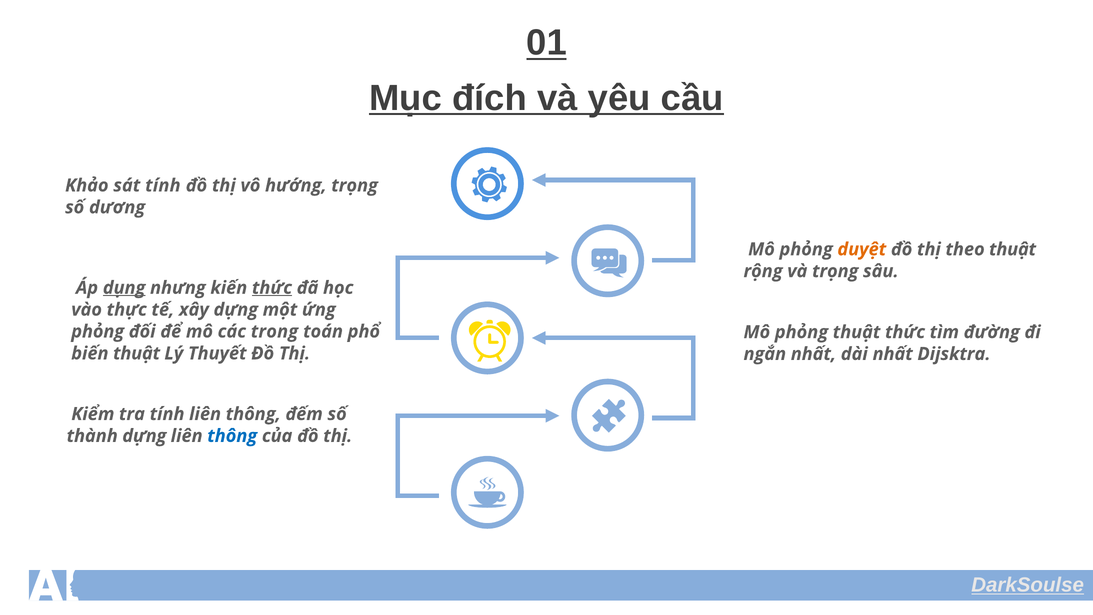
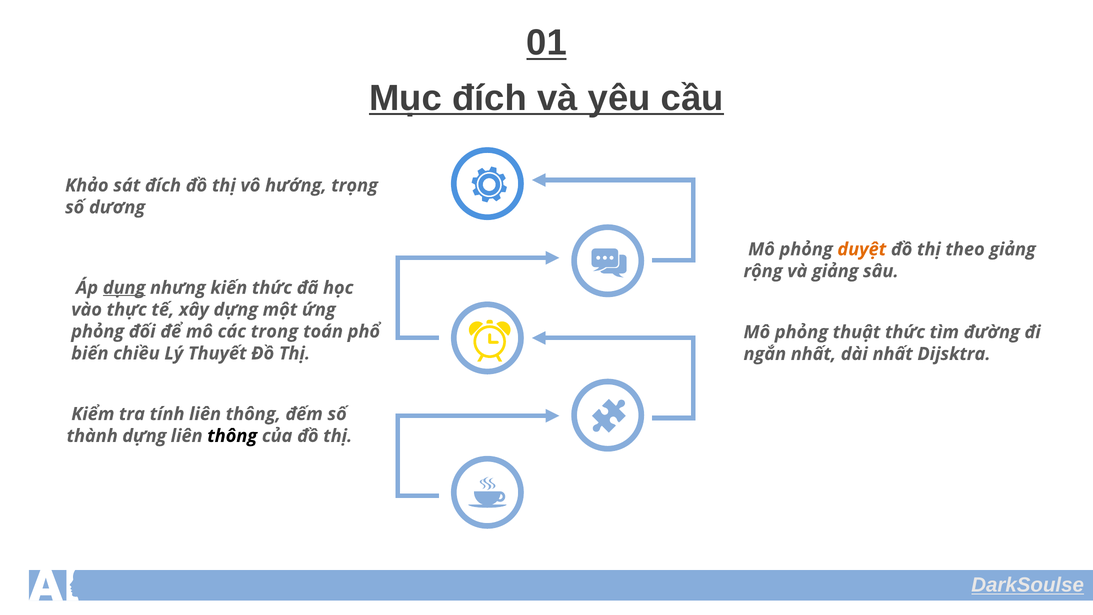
sát tính: tính -> đích (163, 185)
theo thuật: thuật -> giảng (1013, 249)
và trọng: trọng -> giảng (835, 271)
thức underline: present -> none (272, 288)
biến thuật: thuật -> chiều (136, 353)
thông colour: blue -> black (232, 436)
